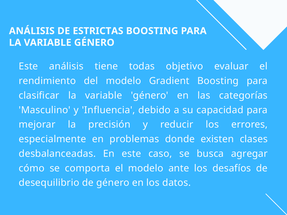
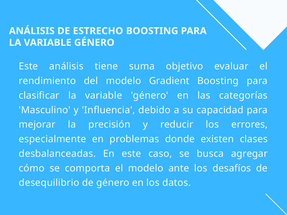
ESTRICTAS: ESTRICTAS -> ESTRECHO (98, 31)
todas: todas -> suma (142, 66)
